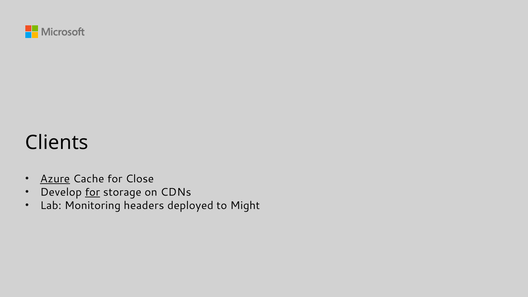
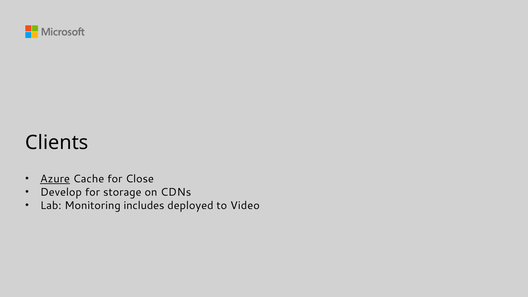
for underline: present -> none (92, 192)
headers: headers -> includes (144, 205)
Might: Might -> Video (245, 205)
